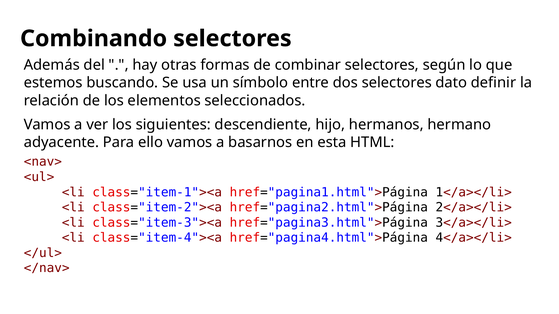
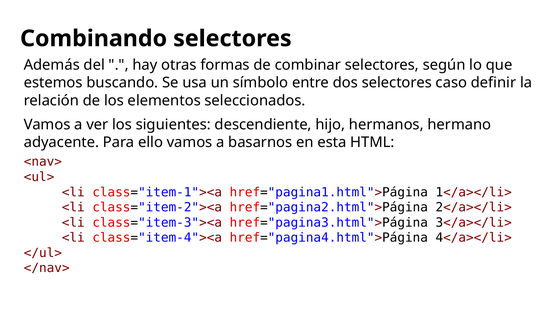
dato: dato -> caso (451, 83)
